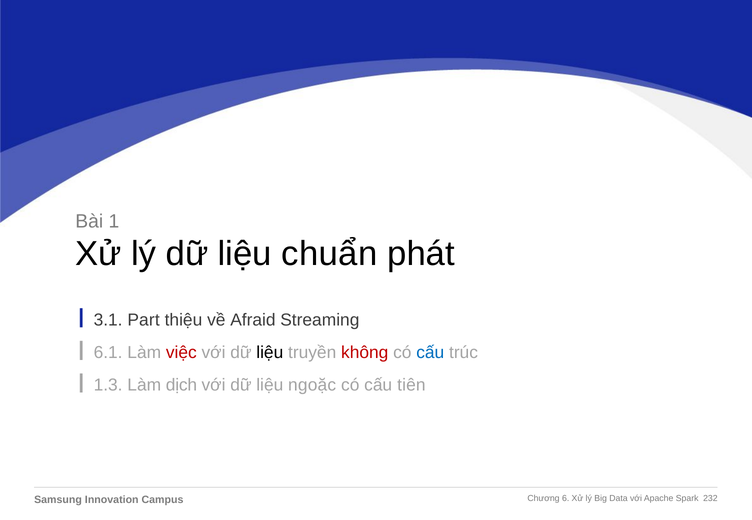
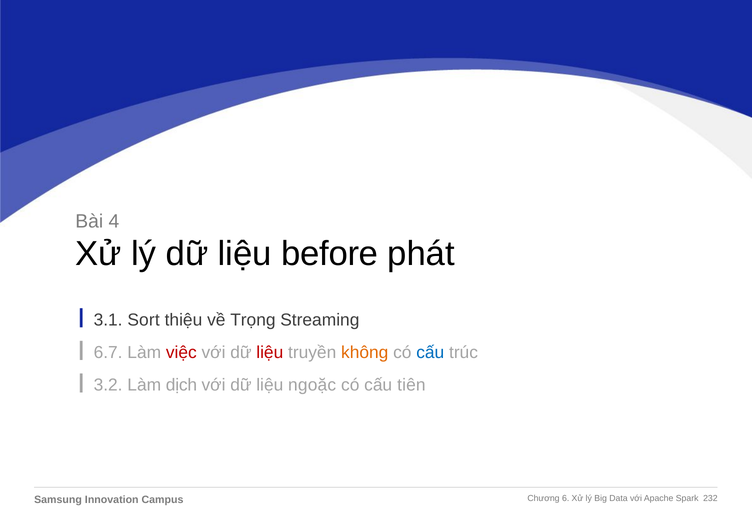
1: 1 -> 4 (114, 222)
chuẩn: chuẩn -> before (330, 254)
Part: Part -> Sort (144, 320)
Afraid: Afraid -> Trọng (253, 320)
6.1: 6.1 -> 6.7 (108, 353)
liệu colour: black -> red (270, 353)
không colour: red -> orange (365, 353)
1.3: 1.3 -> 3.2 (108, 386)
